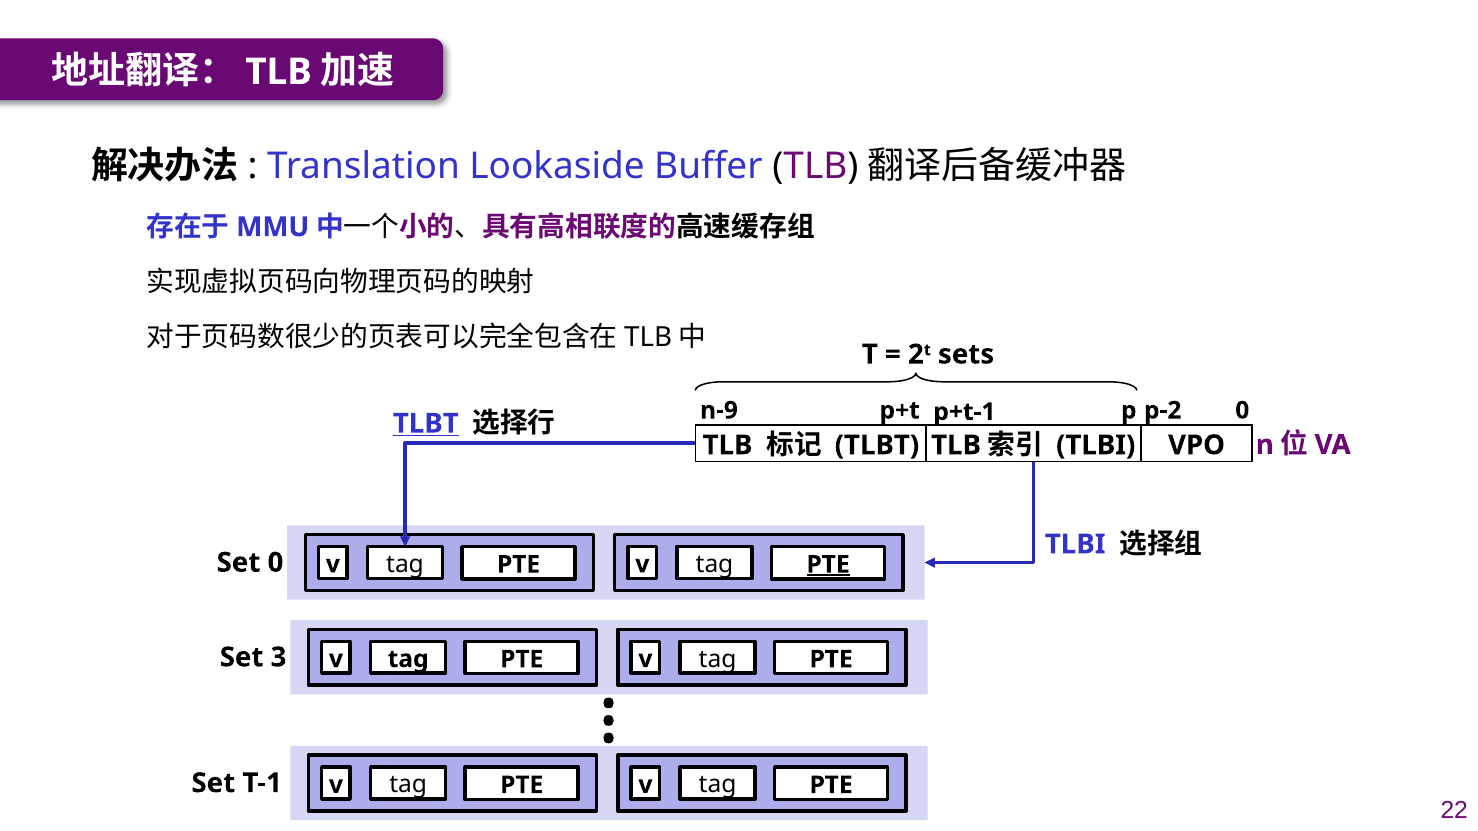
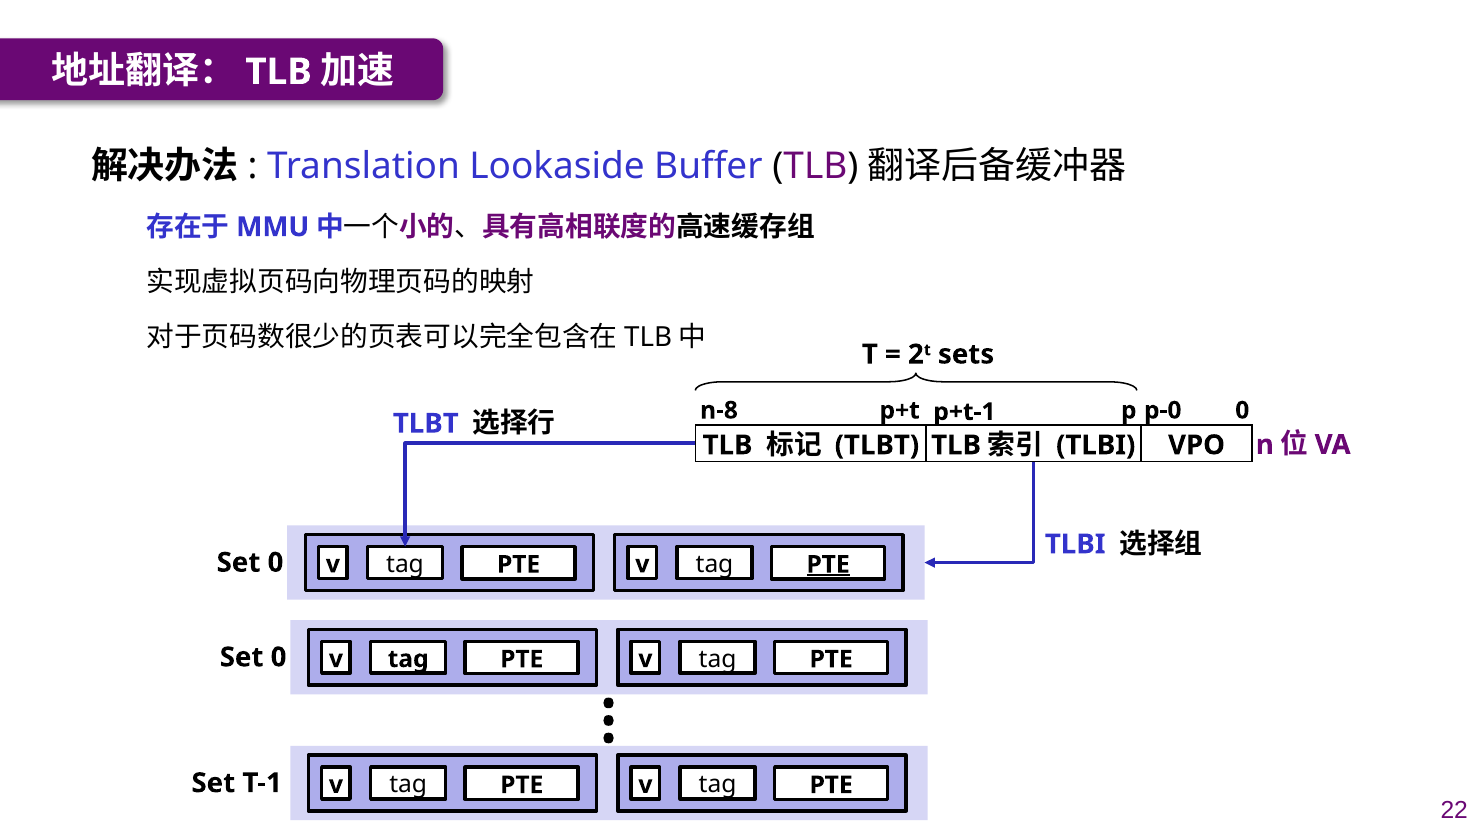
n-9: n-9 -> n-8 (719, 411)
p-2: p-2 -> p-0 (1163, 411)
TLBT underline: present -> none (426, 424)
3: 3 -> 0 (279, 658)
